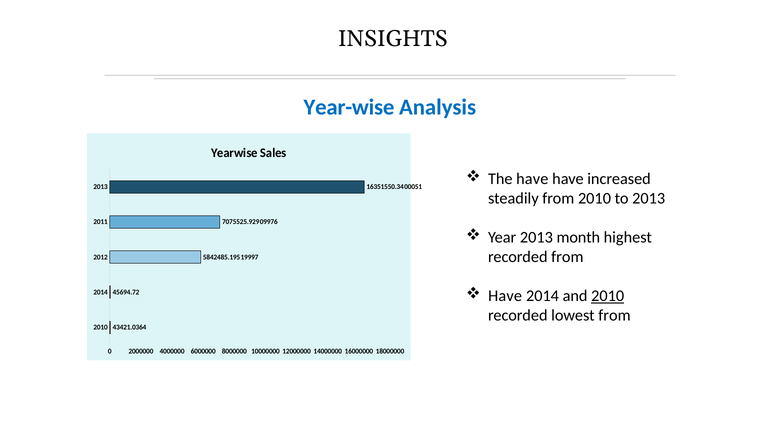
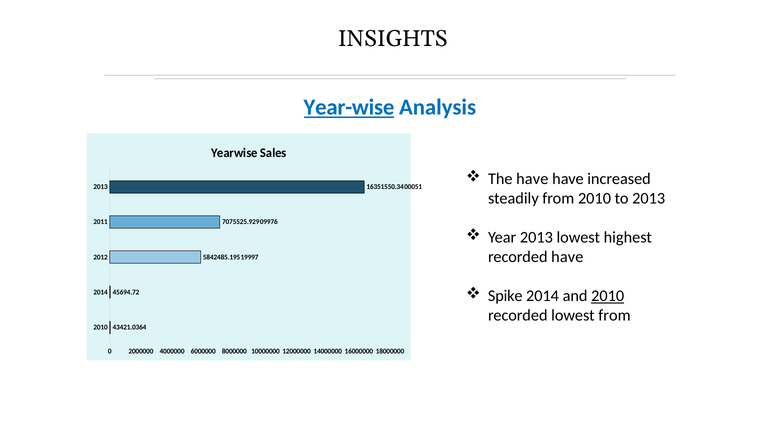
Year-wise underline: none -> present (349, 107)
2013 month: month -> lowest (578, 237)
recorded from: from -> have (567, 257)
Have: Have -> Spike (505, 296)
